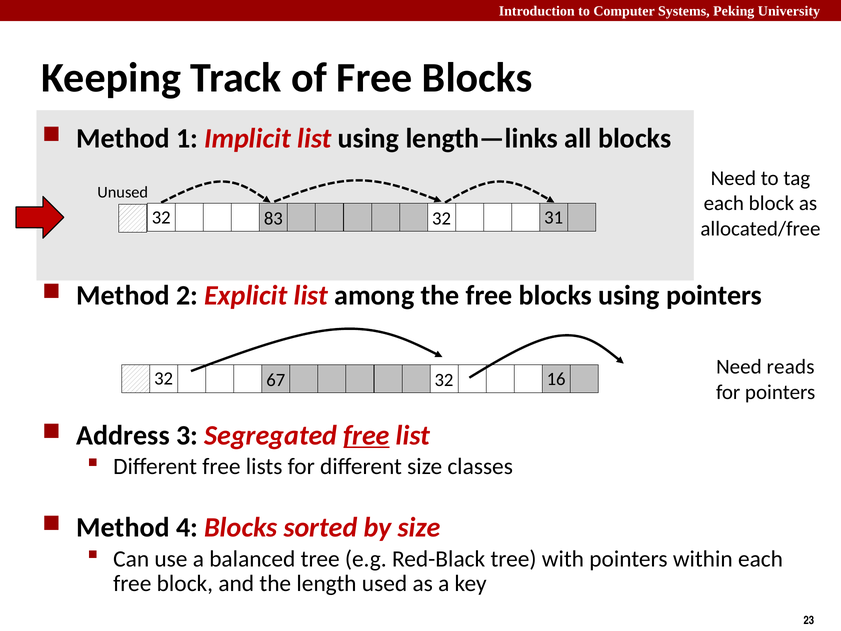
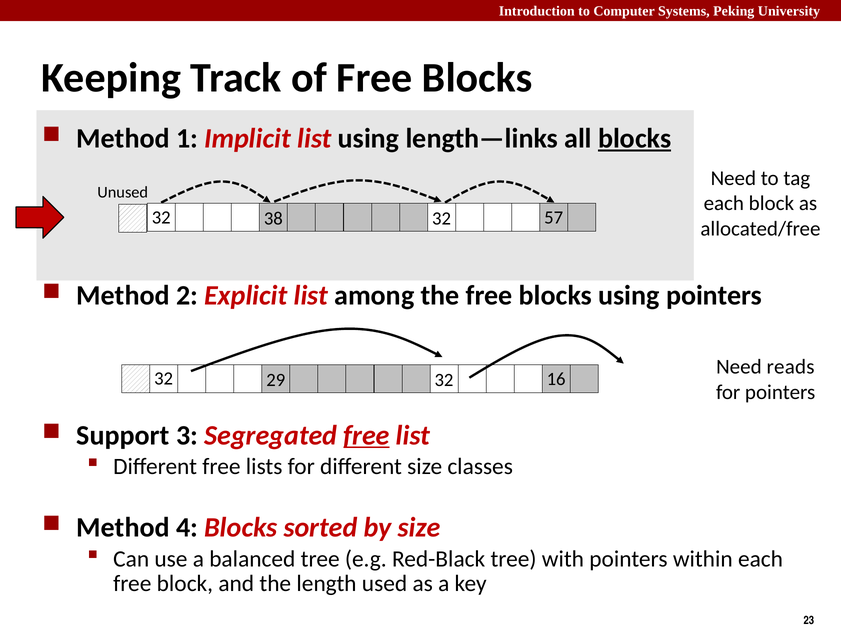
blocks underline: none -> present (635, 138)
83: 83 -> 38 (273, 219)
31: 31 -> 57 (554, 218)
67: 67 -> 29 (276, 380)
Address: Address -> Support (123, 435)
